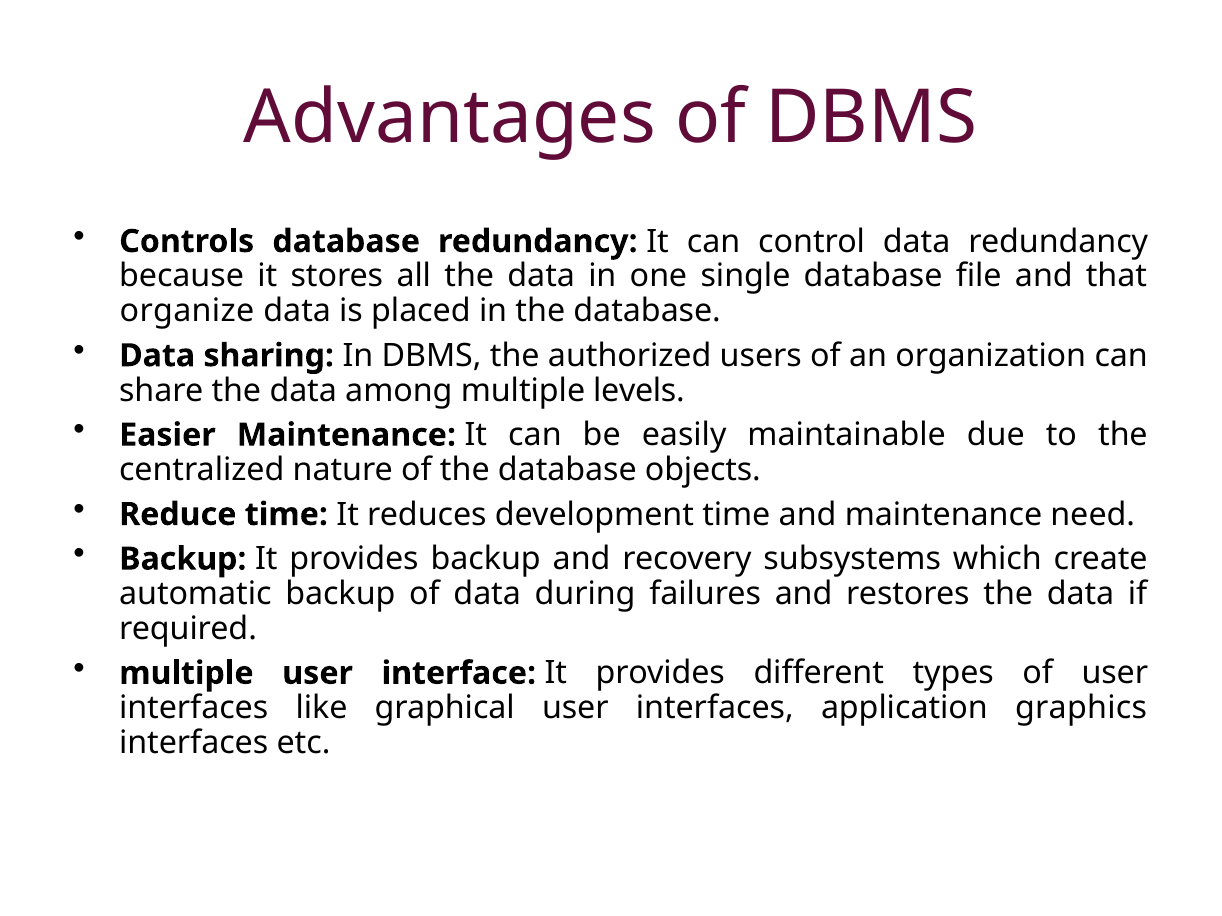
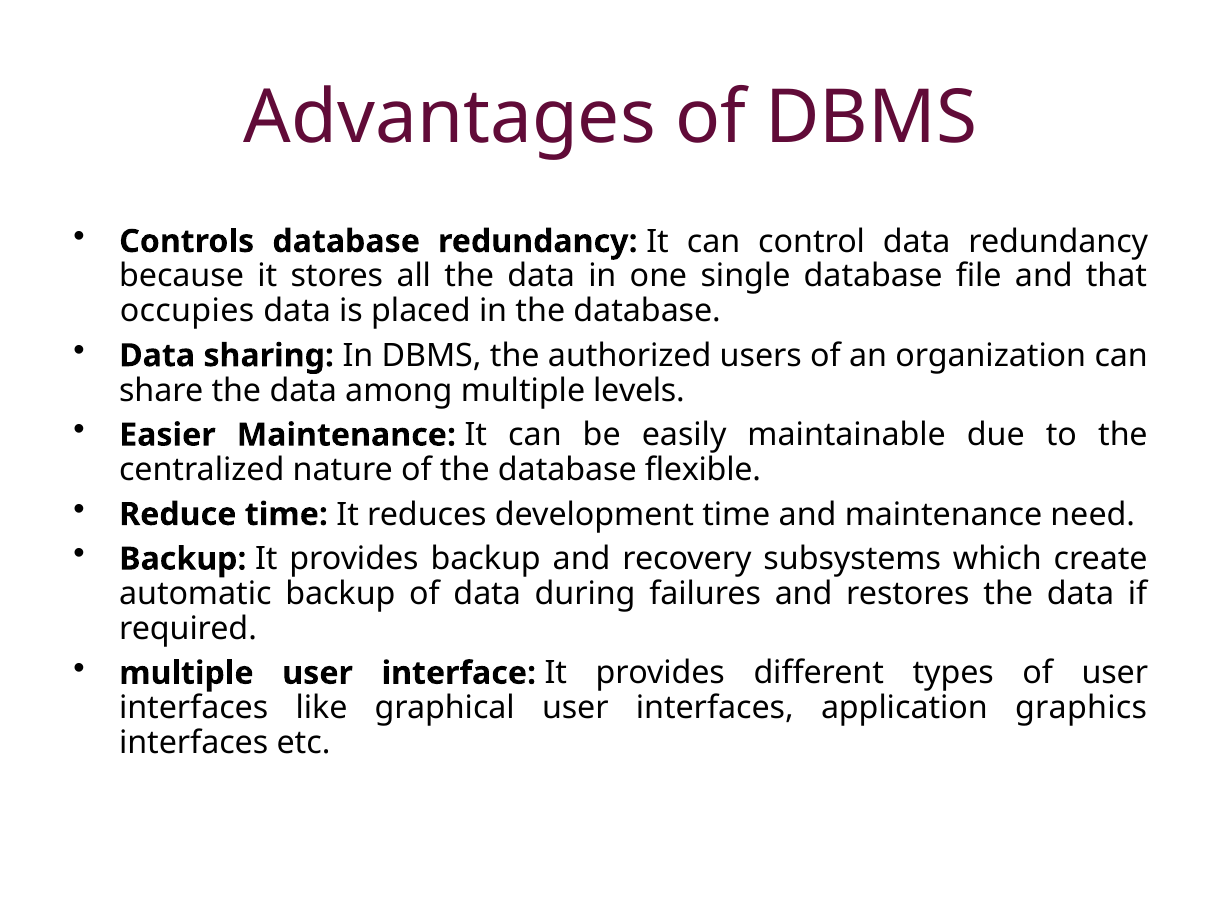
organize: organize -> occupies (187, 311)
objects: objects -> flexible (703, 470)
